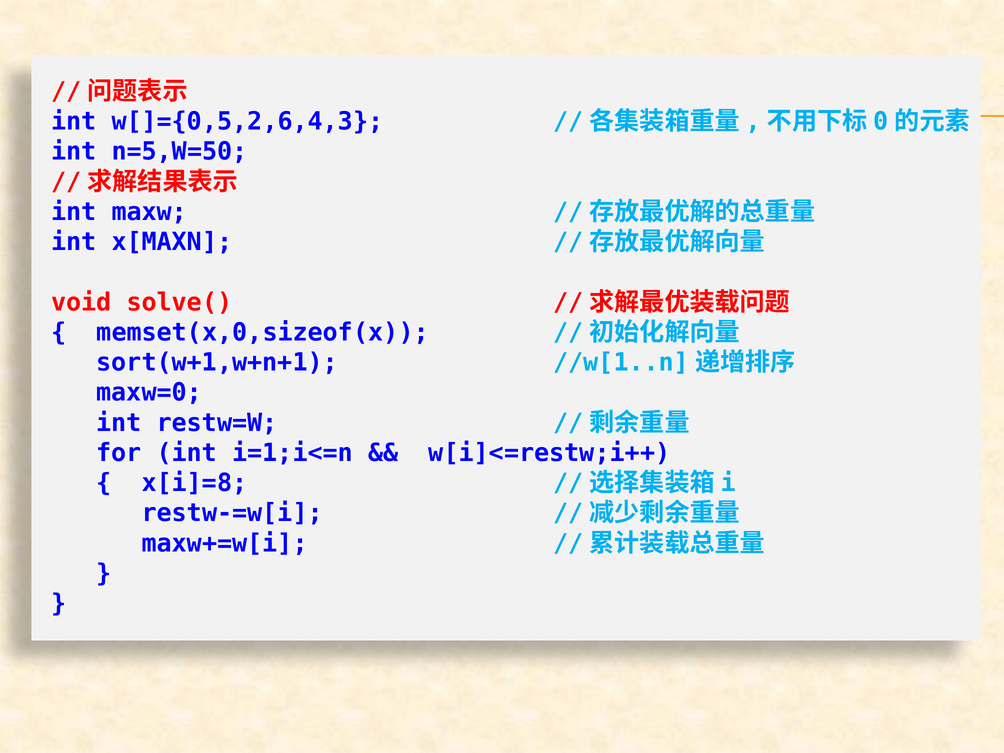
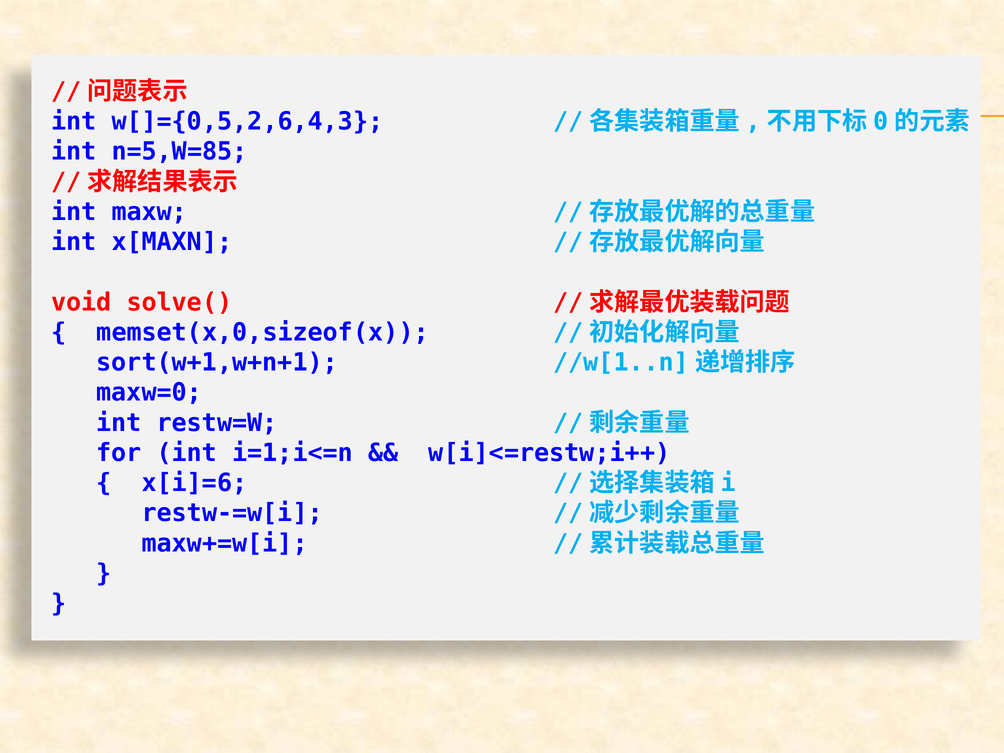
n=5,W=50: n=5,W=50 -> n=5,W=85 (179, 152)
x[i]=8: x[i]=8 -> x[i]=6 (194, 483)
